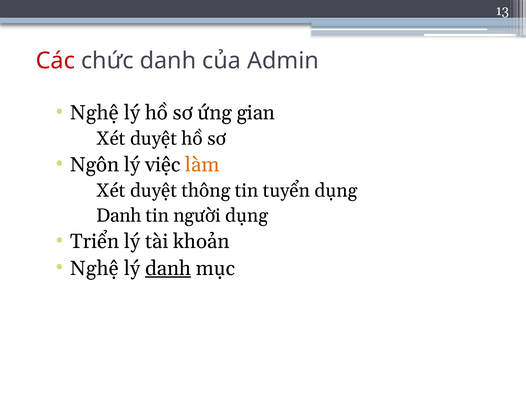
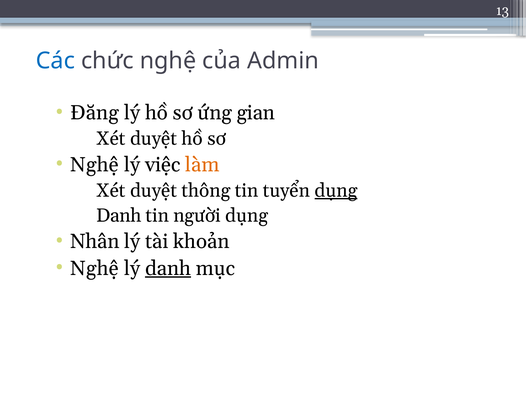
Các colour: red -> blue (55, 61)
chức danh: danh -> nghệ (168, 61)
Nghệ: Nghệ -> Đăng (95, 113)
Ngôn: Ngôn -> Nghệ (95, 164)
dụng underline: none -> present (336, 190)
Triển: Triển -> Nhân (95, 241)
